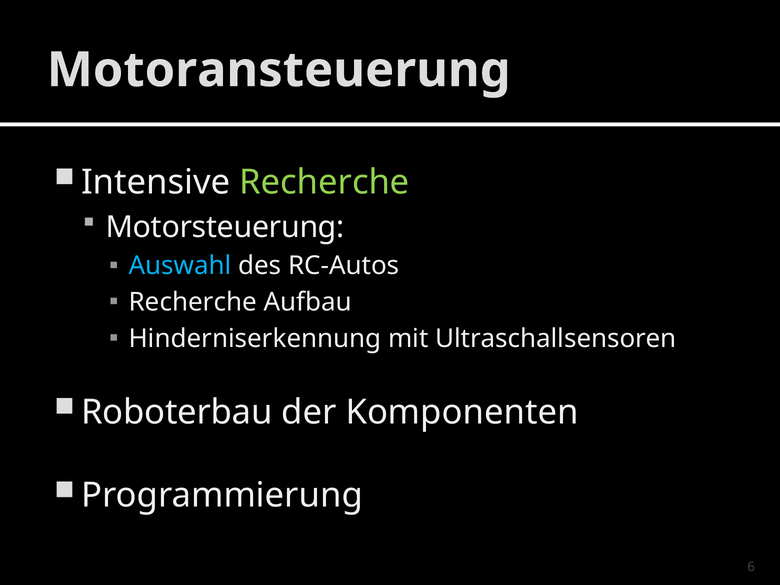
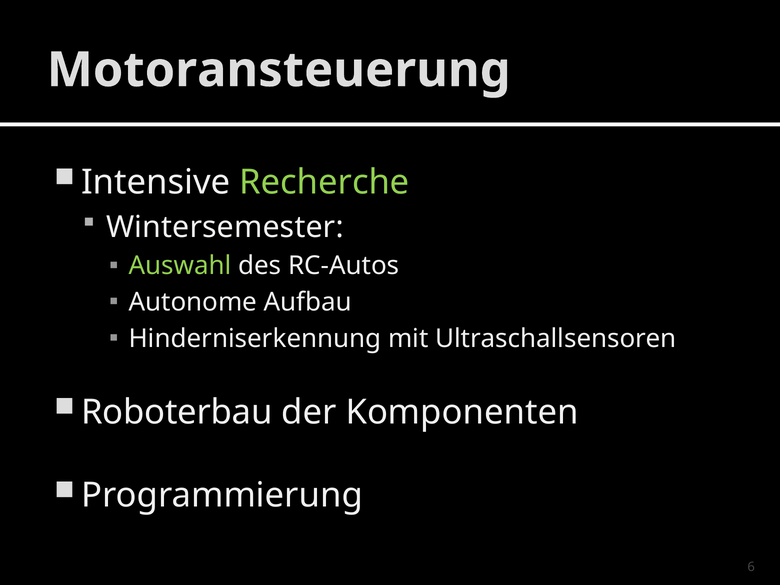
Motorsteuerung: Motorsteuerung -> Wintersemester (225, 227)
Auswahl colour: light blue -> light green (180, 266)
Recherche: Recherche -> Autonome (193, 302)
